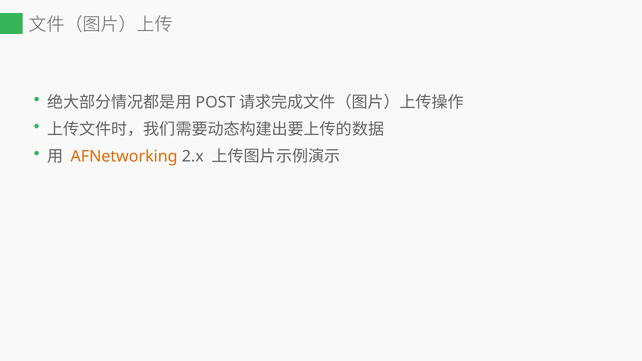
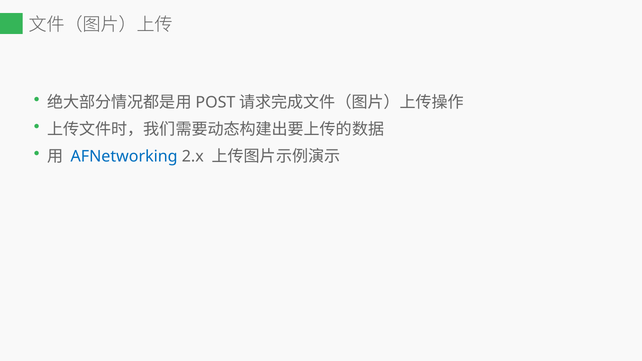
AFNetworking colour: orange -> blue (124, 156)
